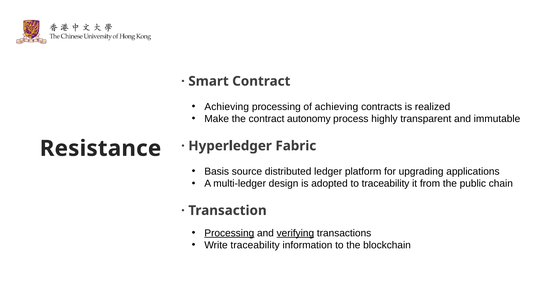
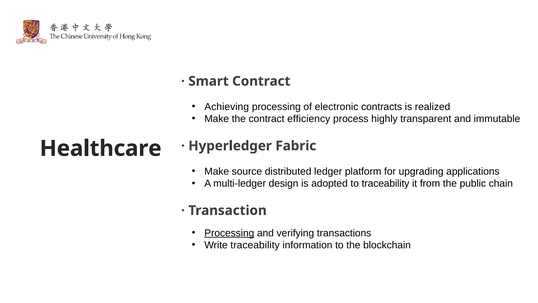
of achieving: achieving -> electronic (337, 107)
autonomy: autonomy -> efficiency (309, 119)
Resistance: Resistance -> Healthcare (101, 148)
Basis: Basis -> Make (217, 171)
verifying underline: present -> none (295, 233)
